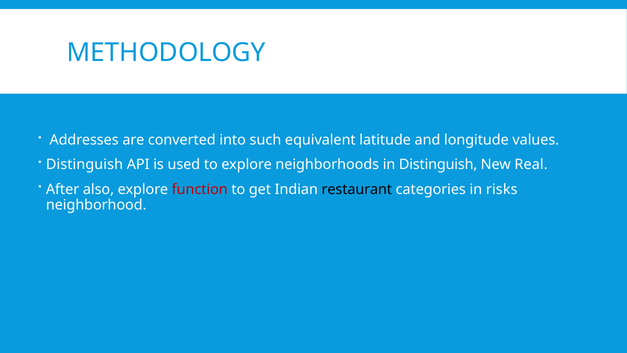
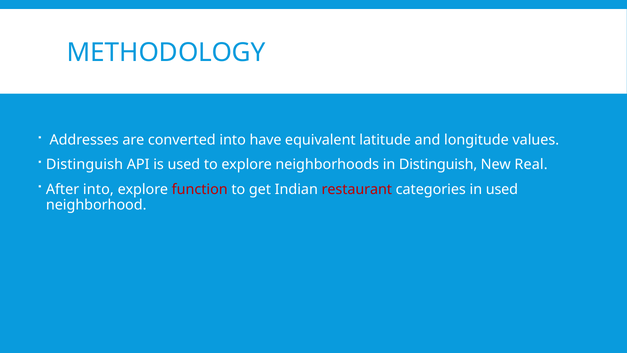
such: such -> have (266, 140)
After also: also -> into (98, 189)
restaurant colour: black -> red (357, 189)
in risks: risks -> used (502, 189)
